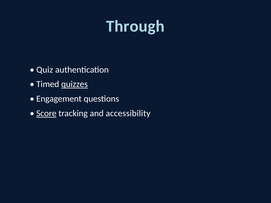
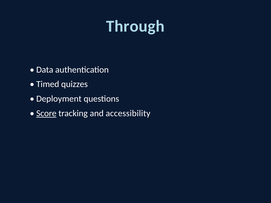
Quiz: Quiz -> Data (45, 70)
quizzes underline: present -> none (74, 84)
Engagement: Engagement -> Deployment (59, 99)
